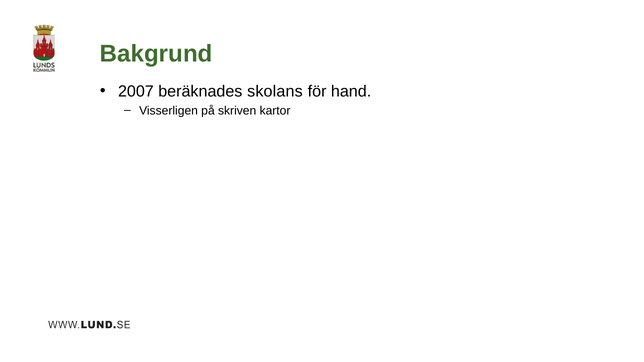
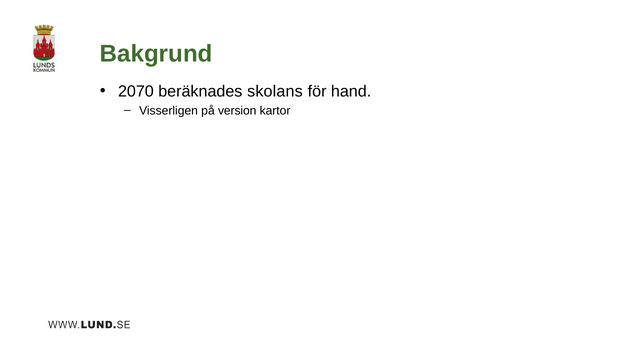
2007: 2007 -> 2070 (136, 92)
skriven: skriven -> version (237, 111)
